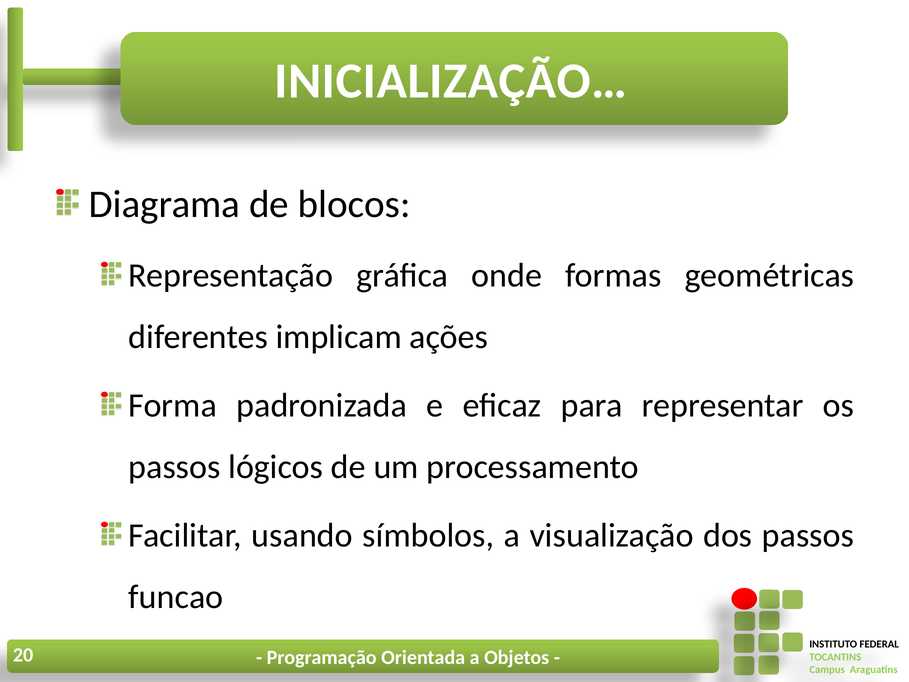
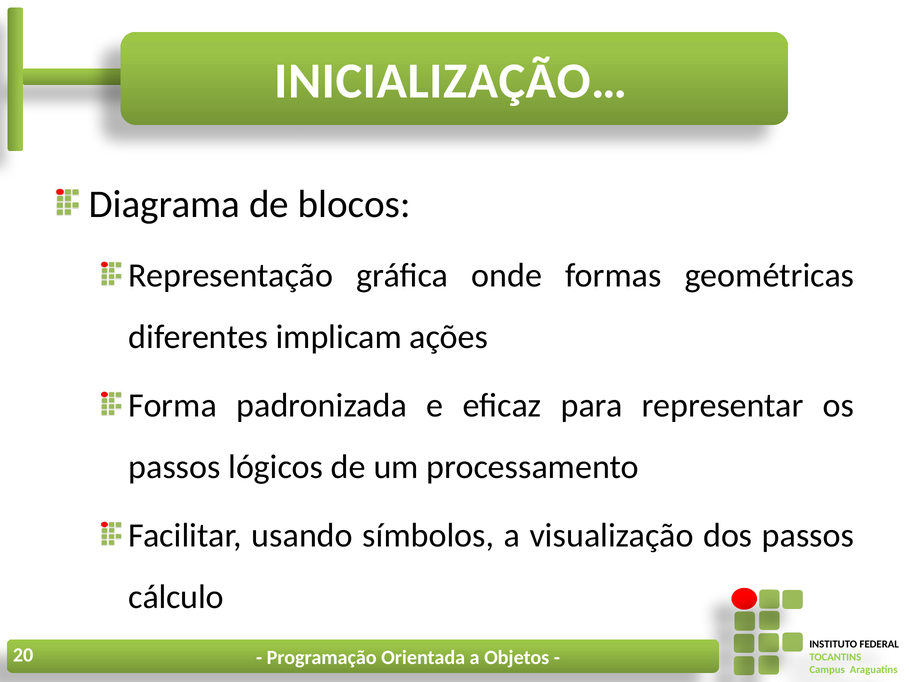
funcao: funcao -> cálculo (176, 597)
